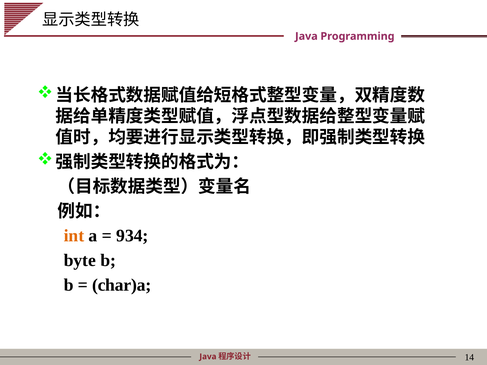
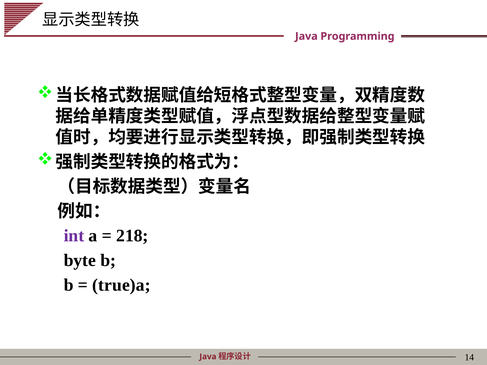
int colour: orange -> purple (74, 236)
934: 934 -> 218 (132, 236)
char)a: char)a -> true)a (122, 285)
